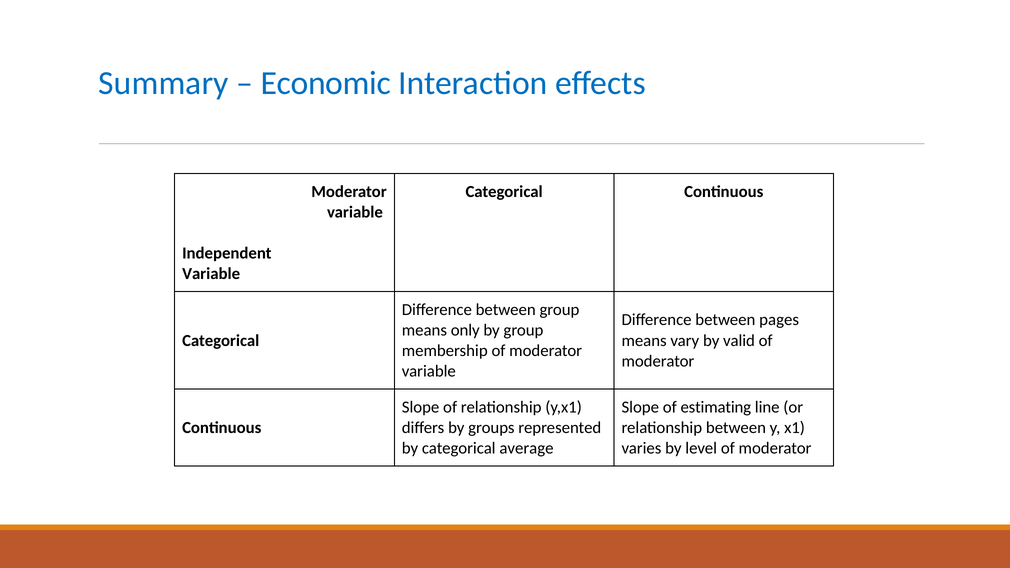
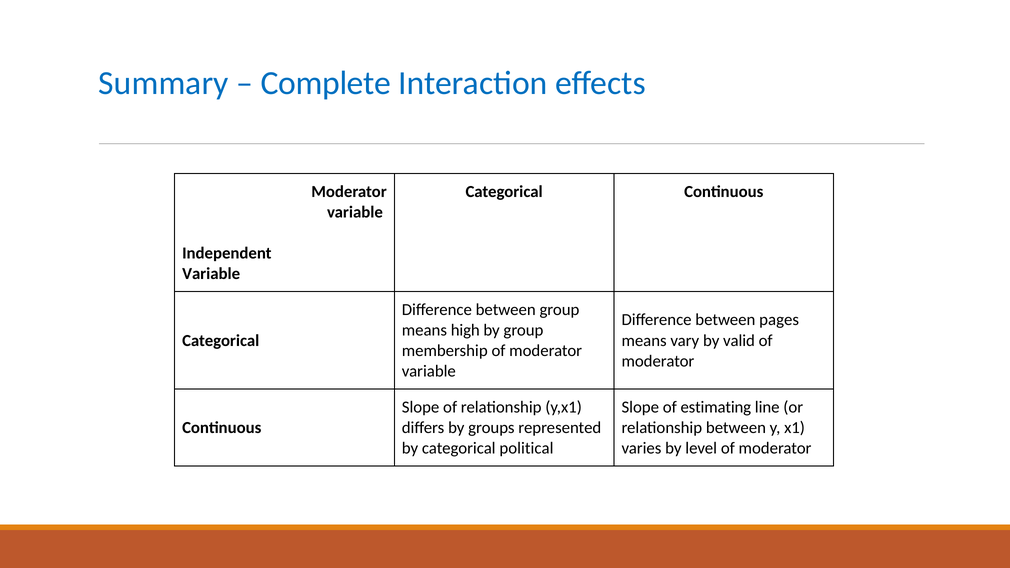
Economic: Economic -> Complete (326, 83)
only: only -> high (465, 330)
average: average -> political (526, 448)
